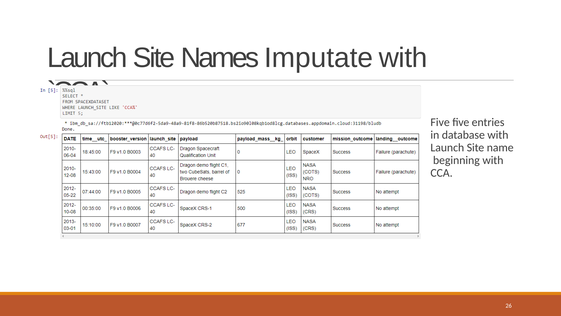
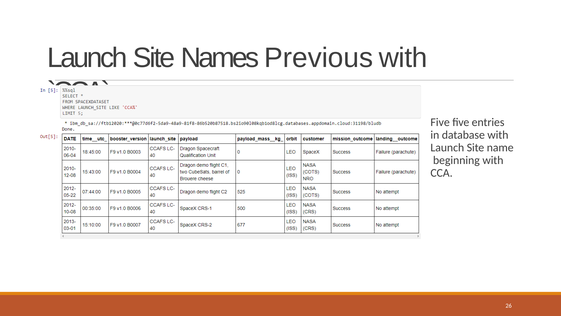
Imputate: Imputate -> Previous (319, 58)
